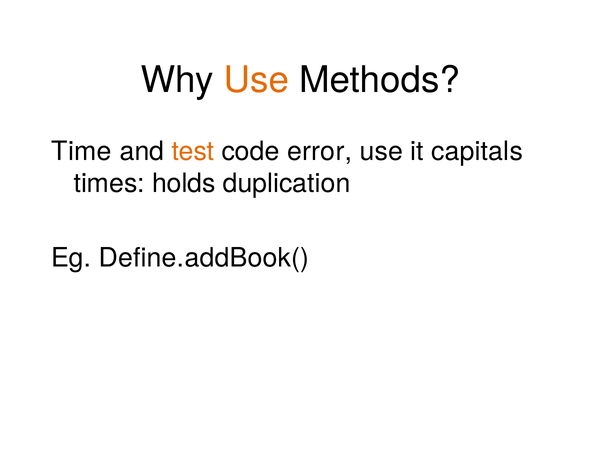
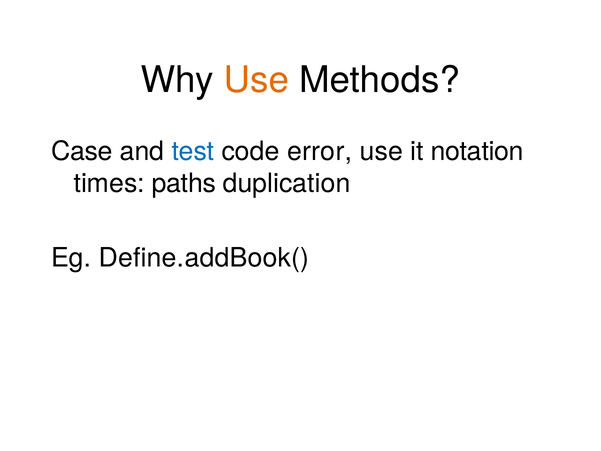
Time: Time -> Case (82, 151)
test colour: orange -> blue (193, 151)
capitals: capitals -> notation (477, 151)
holds: holds -> paths (184, 183)
